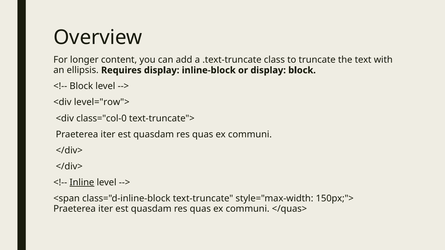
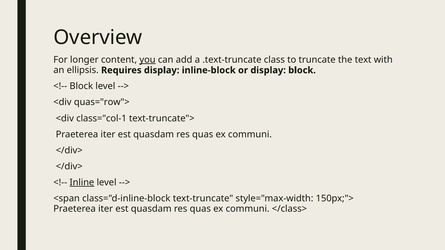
you underline: none -> present (147, 60)
level="row">: level="row"> -> quas="row"> (102, 102)
class="col-0: class="col-0 -> class="col-1 (101, 118)
</quas>: </quas> -> </class> (289, 209)
